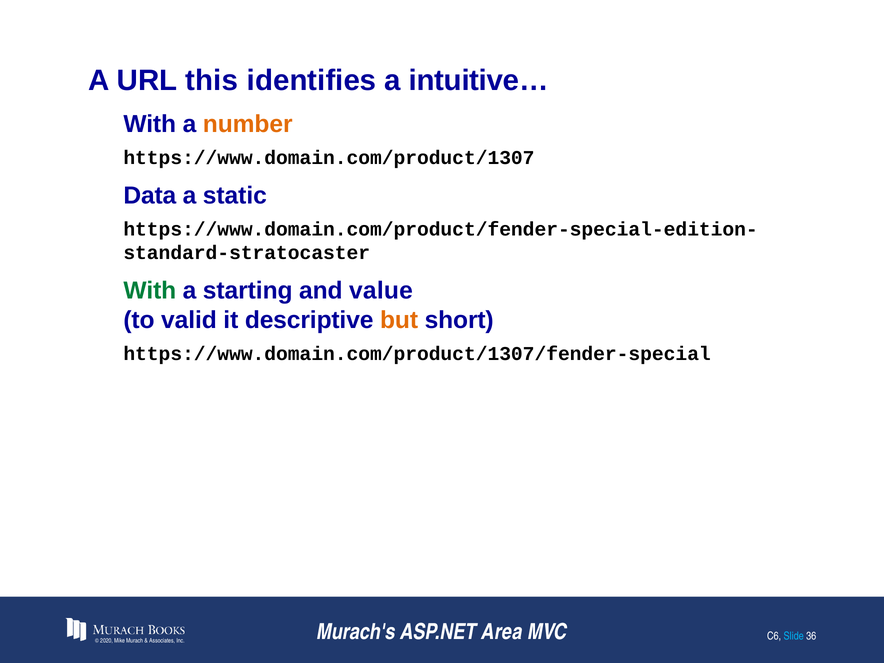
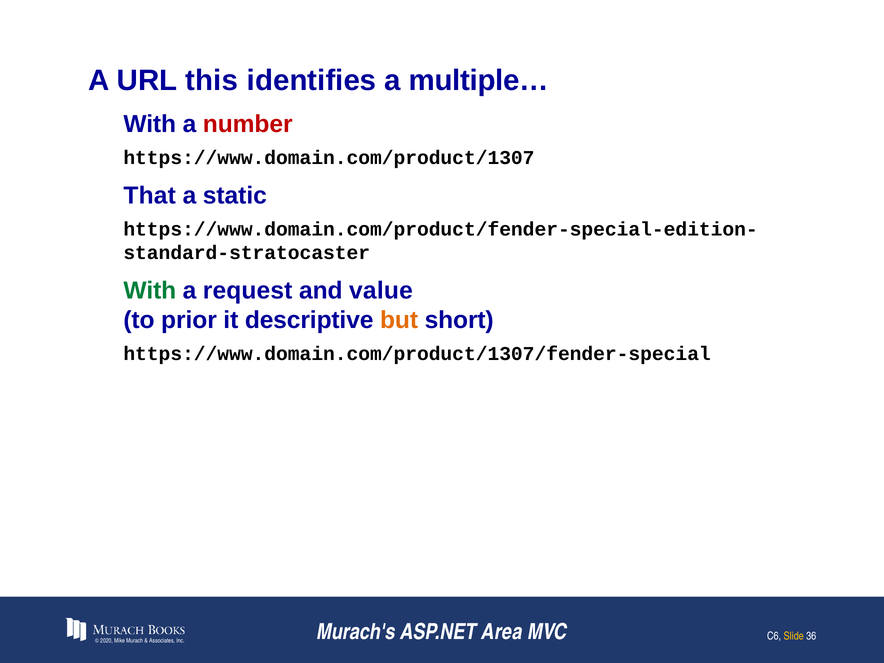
intuitive…: intuitive… -> multiple… (479, 80)
number colour: orange -> red (248, 124)
Data: Data -> That (150, 195)
starting: starting -> request (248, 291)
valid: valid -> prior (189, 320)
Slide colour: light blue -> yellow (794, 636)
